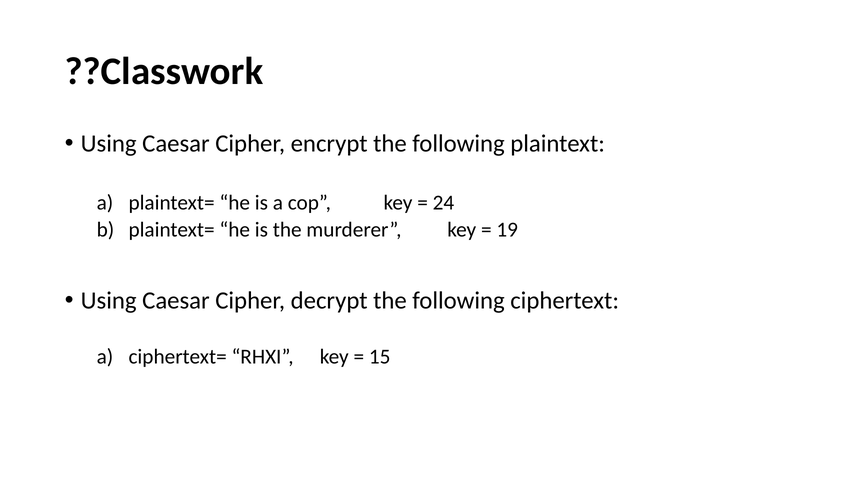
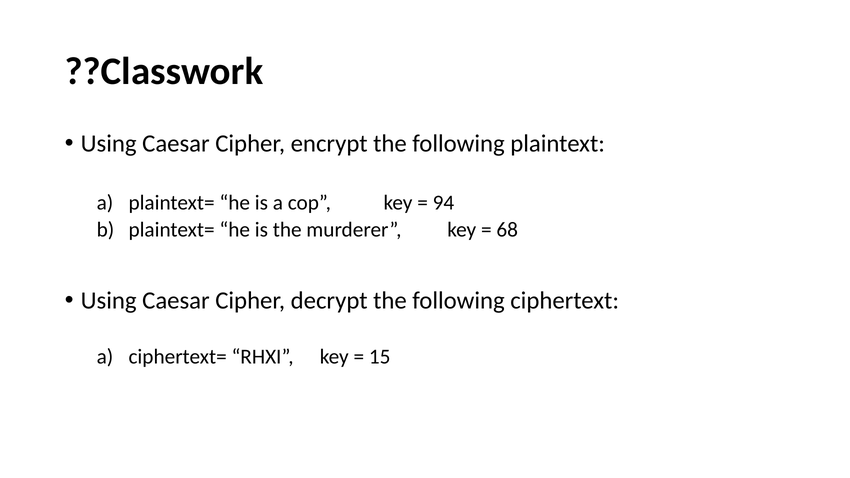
24: 24 -> 94 (443, 203)
19: 19 -> 68 (507, 230)
